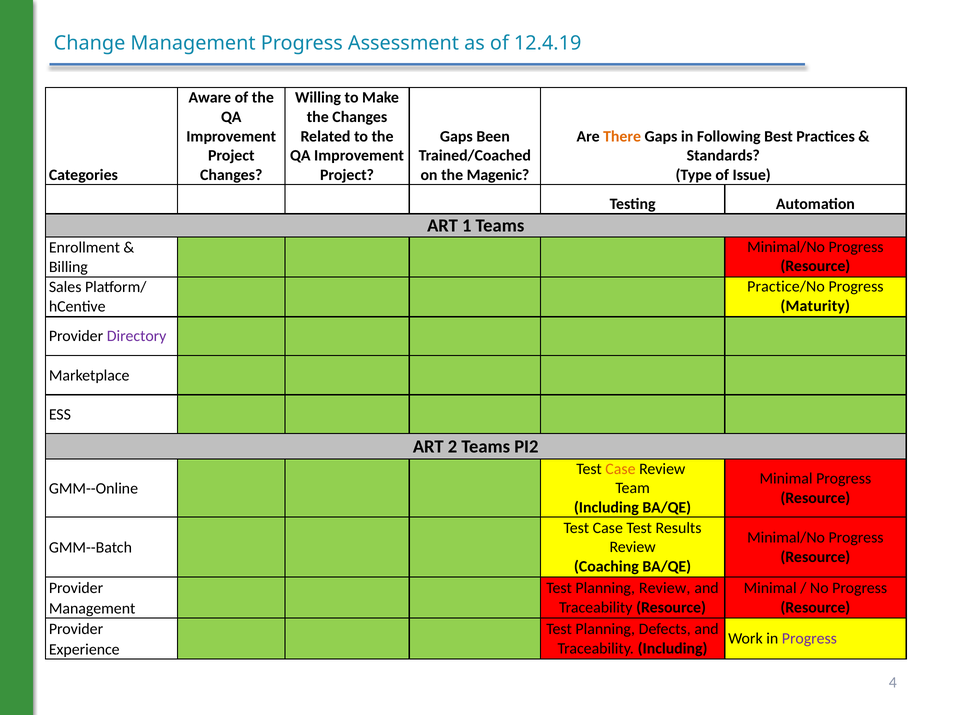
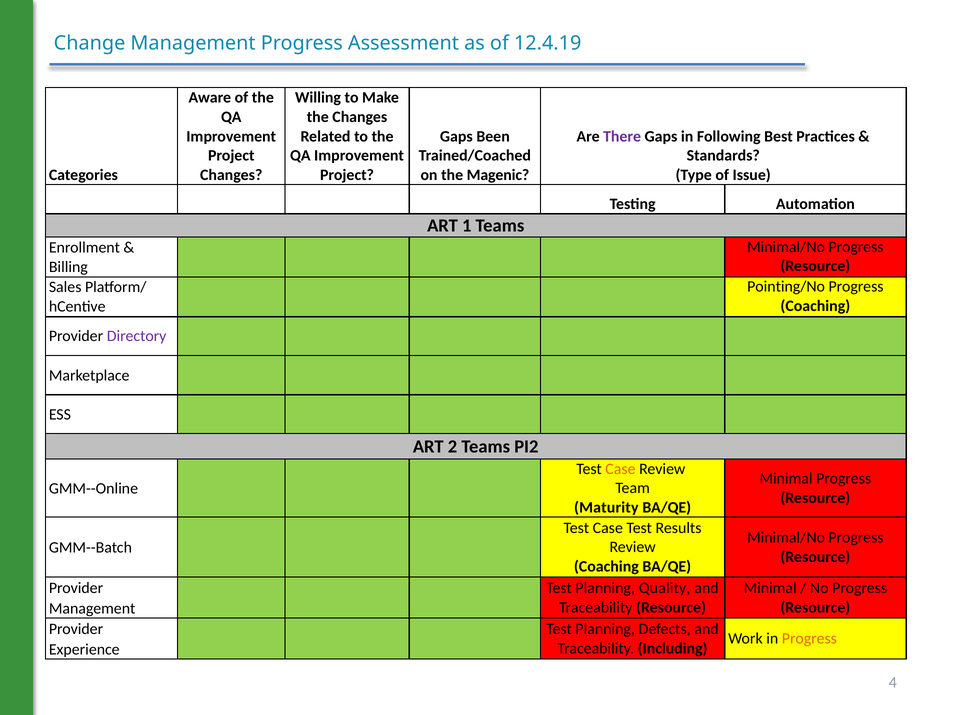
There colour: orange -> purple (622, 136)
Practice/No: Practice/No -> Pointing/No (786, 287)
Maturity: Maturity -> Coaching (815, 306)
Including: Including -> Maturity (606, 508)
Planning Review: Review -> Quality (665, 588)
Progress colour: purple -> orange (809, 639)
